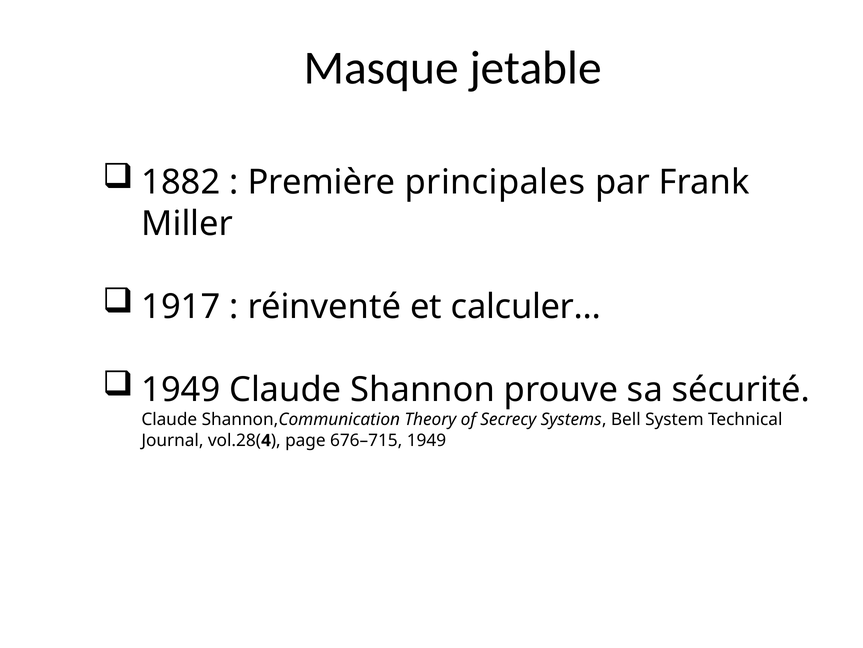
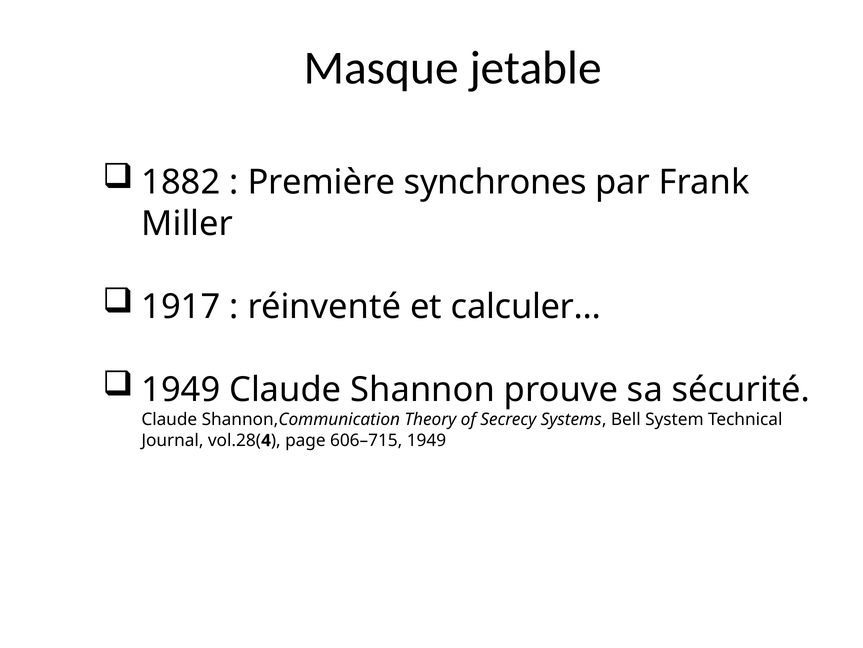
principales: principales -> synchrones (495, 182)
676–715: 676–715 -> 606–715 (366, 440)
